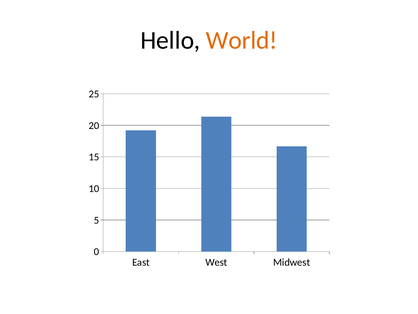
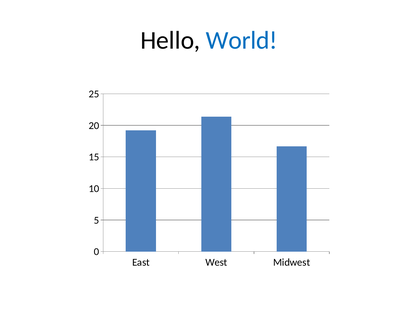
World colour: orange -> blue (242, 40)
